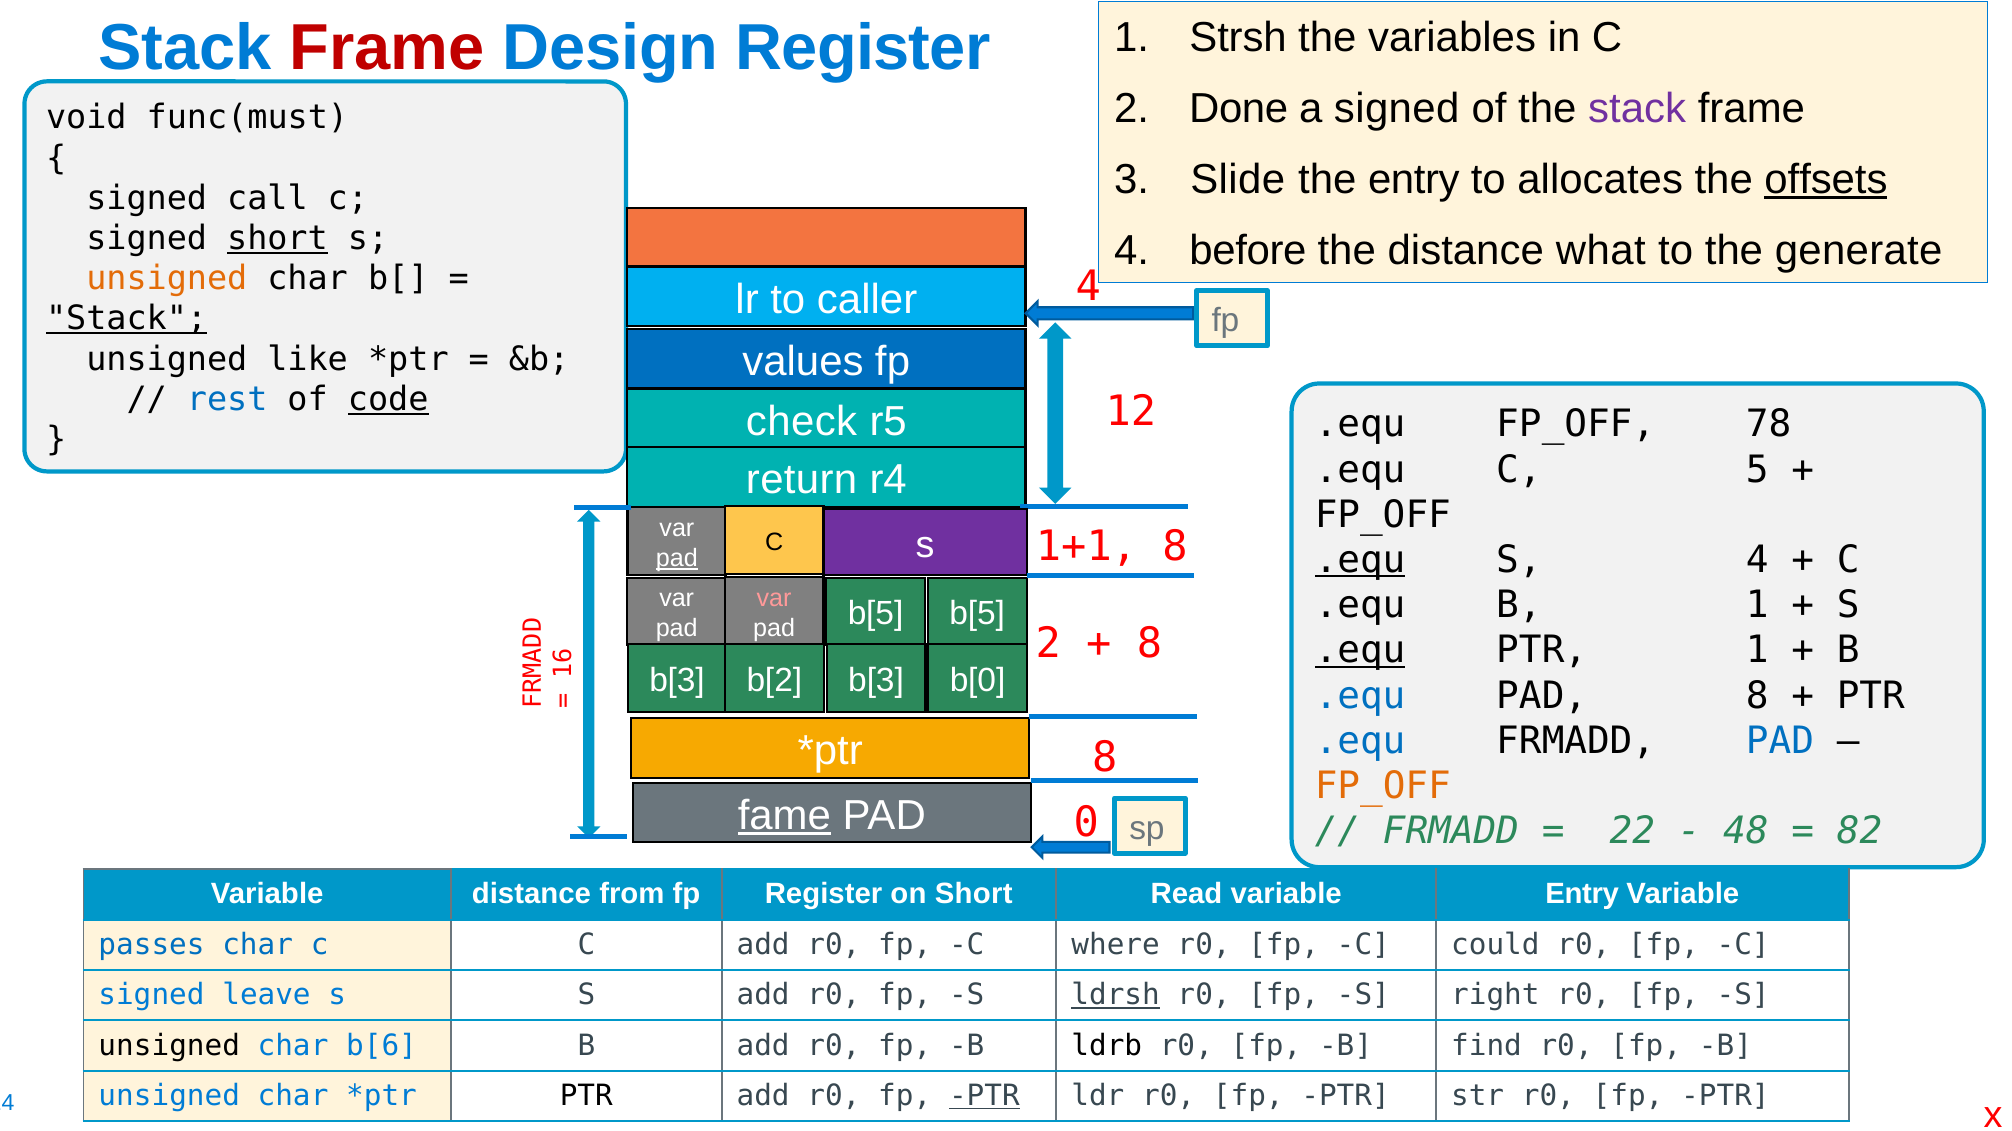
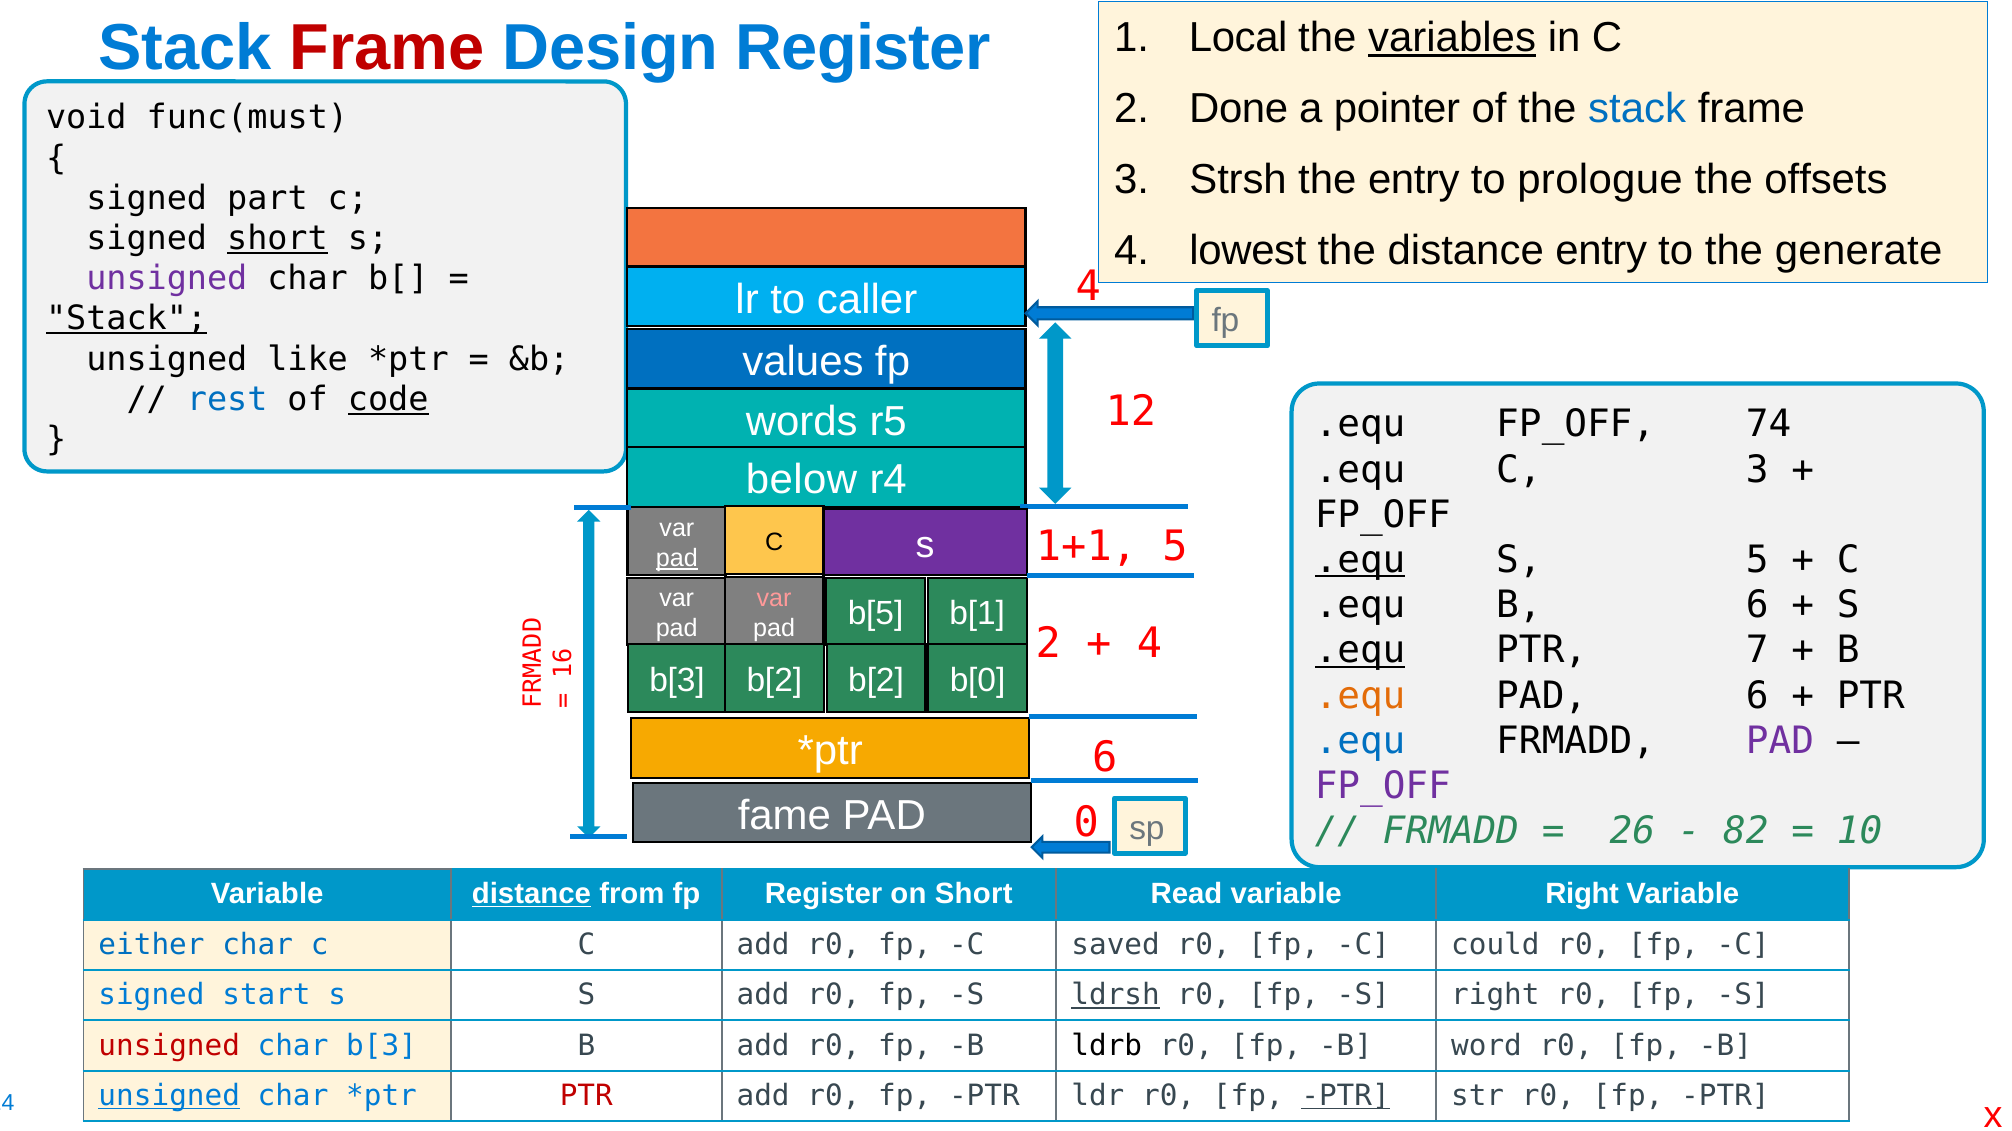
Strsh: Strsh -> Local (1238, 37)
variables underline: none -> present (1452, 37)
a signed: signed -> pointer (1397, 109)
stack colour: purple -> blue (1637, 109)
Slide: Slide -> Strsh (1238, 180)
allocates: allocates -> prologue (1600, 180)
offsets underline: present -> none (1826, 180)
call: call -> part (267, 198)
before: before -> lowest (1248, 251)
distance what: what -> entry (1601, 251)
unsigned colour: orange -> purple (167, 279)
check: check -> words (802, 422)
78: 78 -> 74 (1769, 425)
C 5: 5 -> 3 (1757, 470)
return: return -> below (802, 480)
1+1 8: 8 -> 5 (1175, 547)
S 4: 4 -> 5 (1757, 560)
B 1: 1 -> 6 (1757, 606)
b[5 b[5: b[5 -> b[1 (977, 614)
8: 8 -> 4 (1149, 644)
PTR 1: 1 -> 7 (1757, 651)
b[2 b[3: b[3 -> b[2 (876, 681)
.equ colour: blue -> orange (1360, 696)
PAD 8: 8 -> 6 (1757, 696)
PAD colour: blue -> purple (1780, 742)
8: 8 -> 6 (1105, 759)
FP_OFF colour: orange -> purple (1383, 787)
fame underline: present -> none (784, 816)
22: 22 -> 26 (1632, 832)
48: 48 -> 82 (1746, 832)
82: 82 -> 10 (1860, 832)
distance underline: none -> present (531, 894)
variable Entry: Entry -> Right (1582, 894)
passes: passes -> either (152, 945)
where: where -> saved (1116, 945)
leave: leave -> start (267, 996)
unsigned colour: black -> red (169, 1046)
char b[6: b[6 -> b[3 (382, 1046)
find: find -> word (1487, 1046)
unsigned underline: none -> present (169, 1097)
PTR colour: black -> red (586, 1097)
PTR underline: present -> none (984, 1097)
PTR underline: none -> present (1346, 1097)
